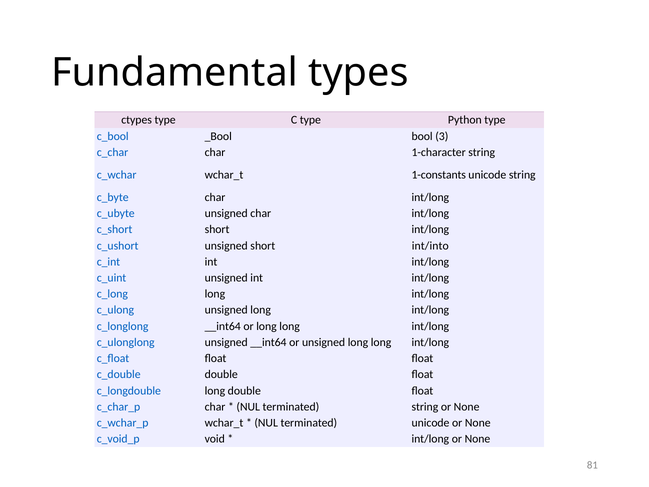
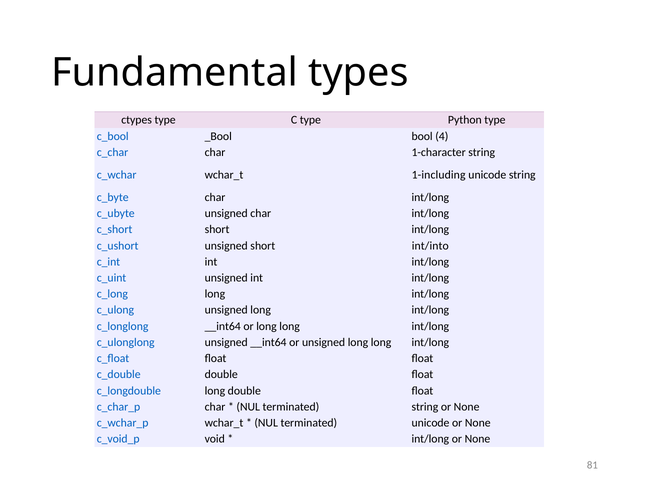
3: 3 -> 4 (442, 136)
1-constants: 1-constants -> 1-including (439, 175)
